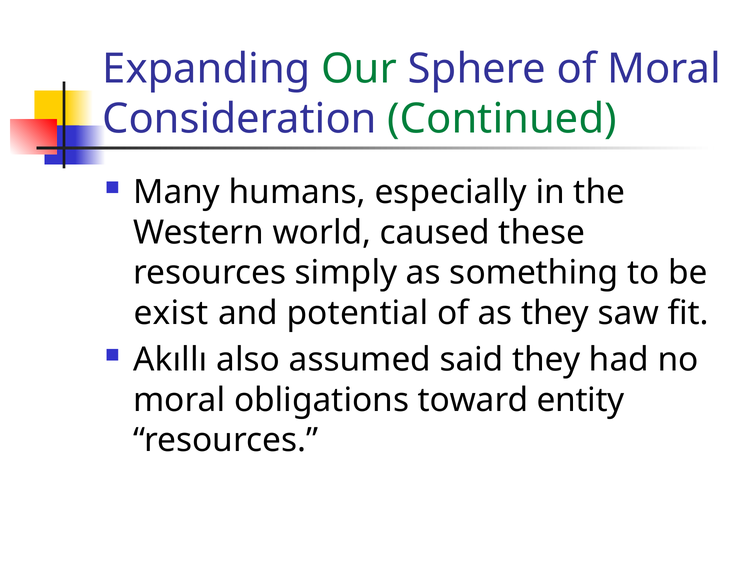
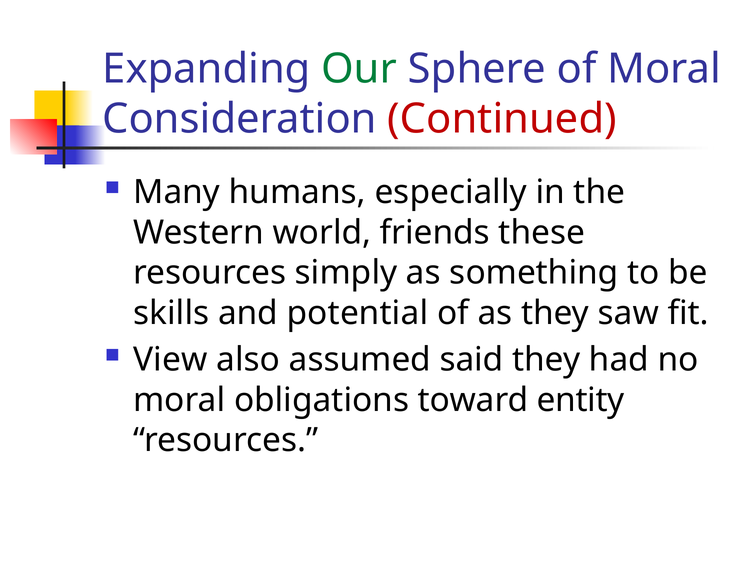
Continued colour: green -> red (502, 119)
caused: caused -> friends (435, 233)
exist: exist -> skills (171, 313)
Akıllı: Akıllı -> View (170, 360)
